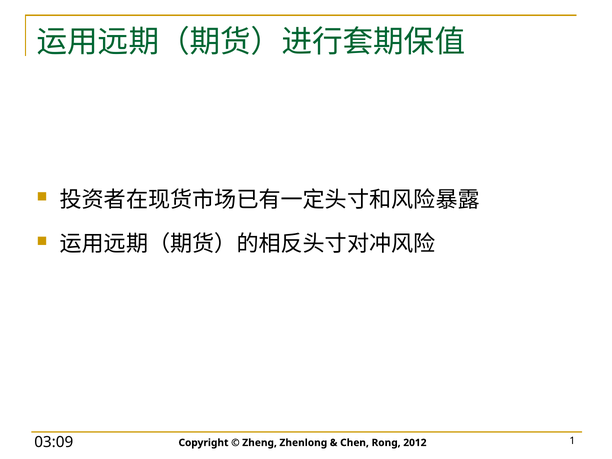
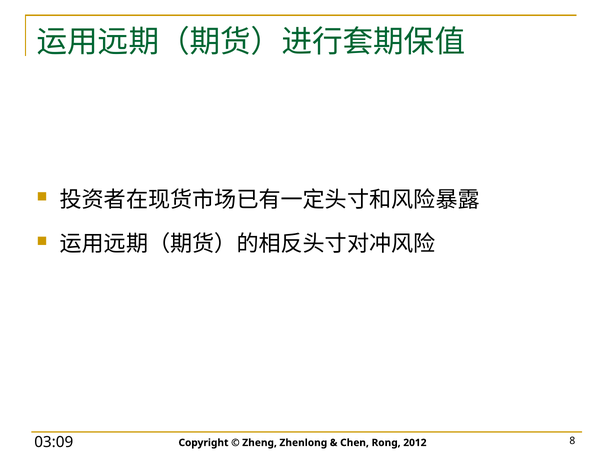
1: 1 -> 8 (572, 441)
